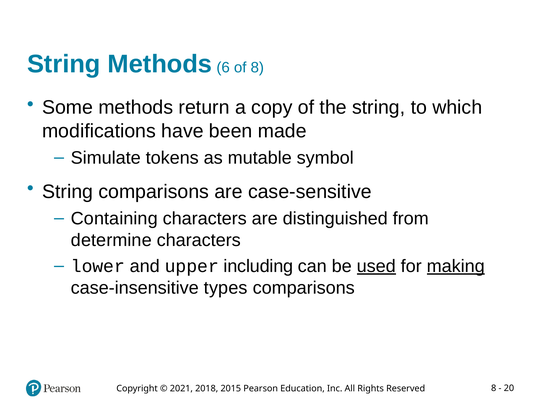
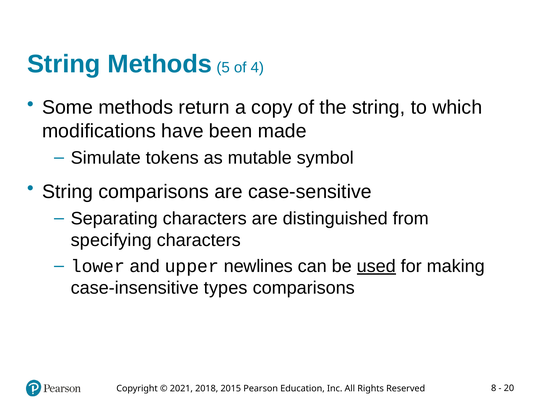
6: 6 -> 5 (223, 67)
of 8: 8 -> 4 (257, 67)
Containing: Containing -> Separating (114, 219)
determine: determine -> specifying (111, 240)
including: including -> newlines (258, 266)
making underline: present -> none (456, 266)
